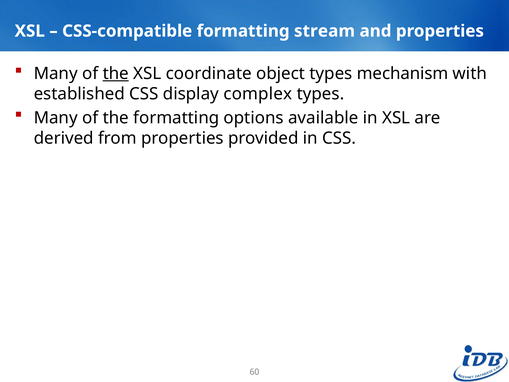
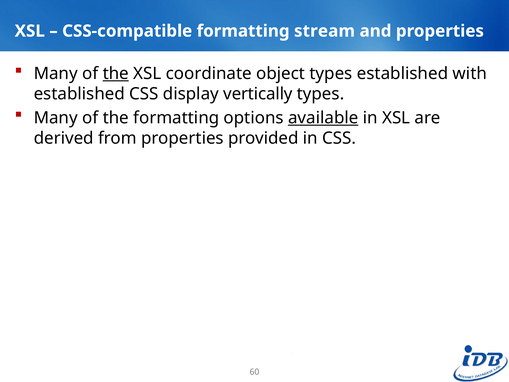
types mechanism: mechanism -> established (402, 74)
complex: complex -> vertically (258, 94)
available underline: none -> present (323, 118)
